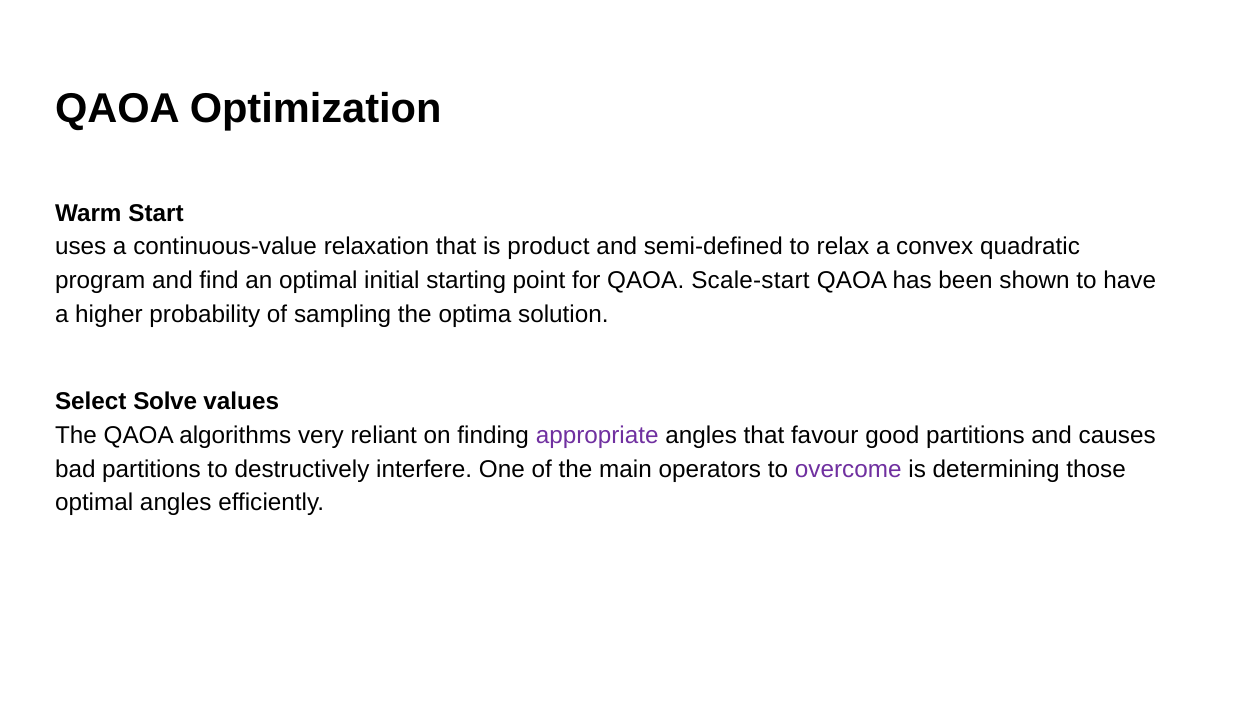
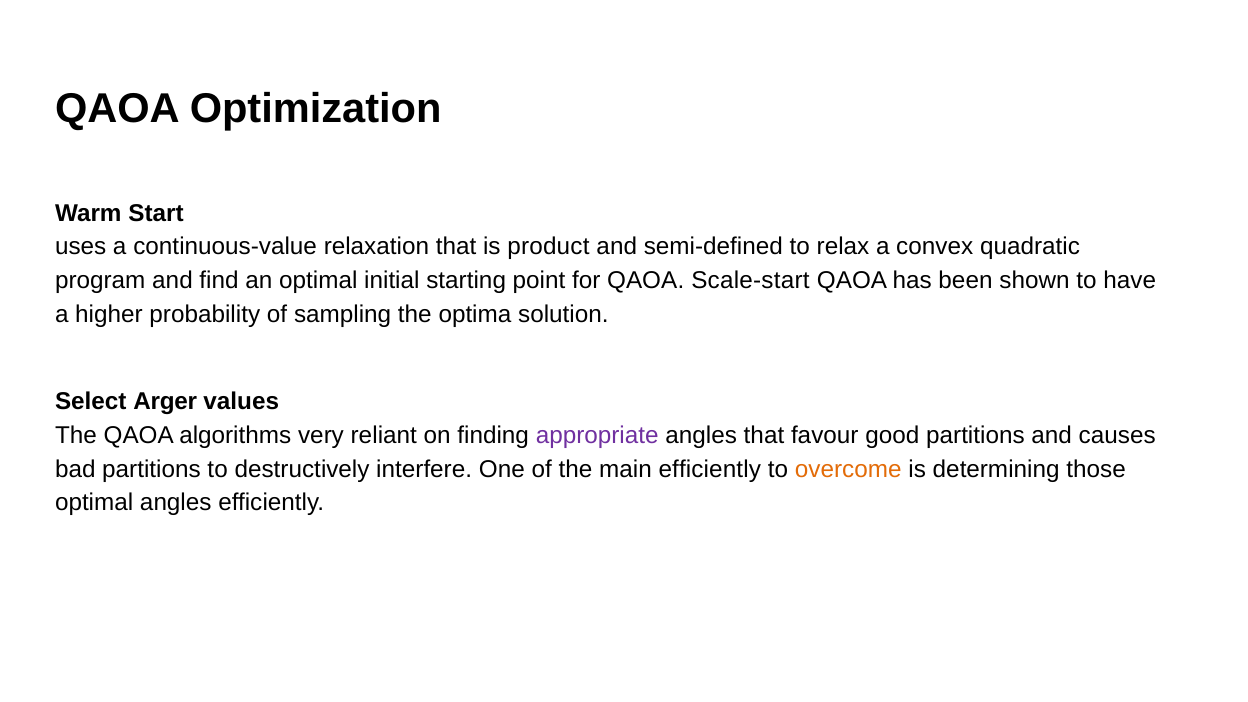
Solve: Solve -> Arger (165, 402)
main operators: operators -> efficiently (710, 469)
overcome colour: purple -> orange (848, 469)
